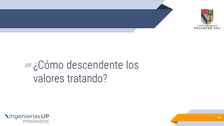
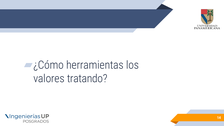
descendente: descendente -> herramientas (95, 65)
